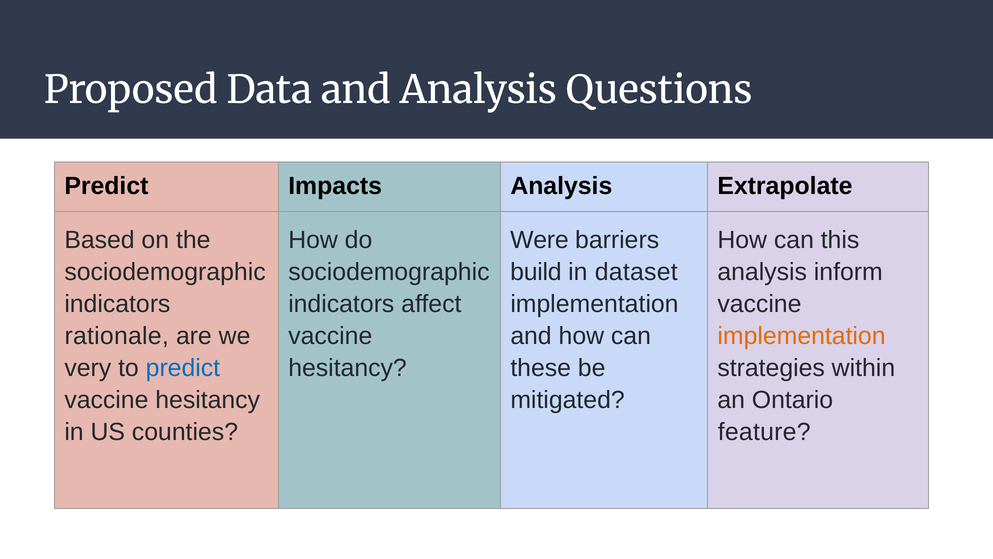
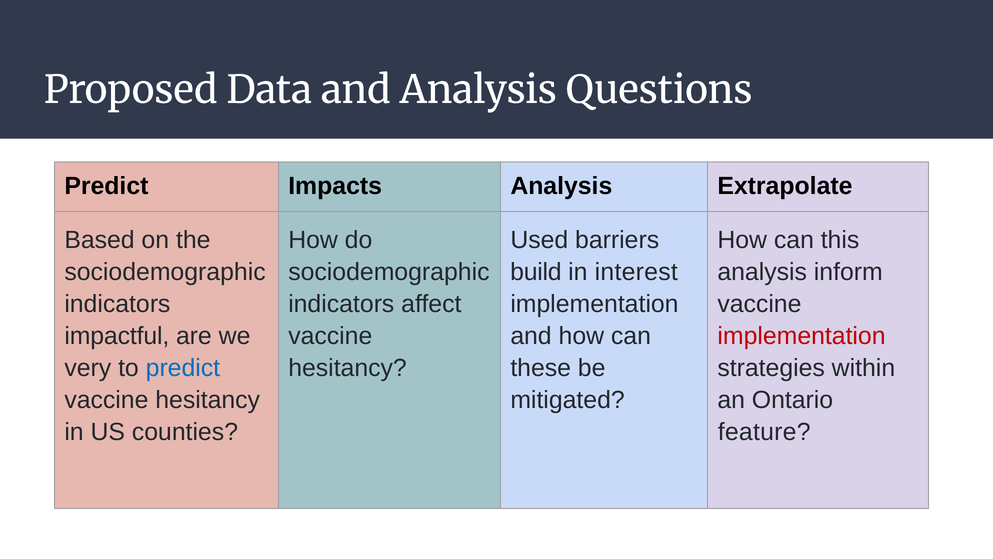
Were: Were -> Used (539, 240)
dataset: dataset -> interest (636, 272)
rationale: rationale -> impactful (117, 336)
implementation colour: orange -> red (802, 336)
